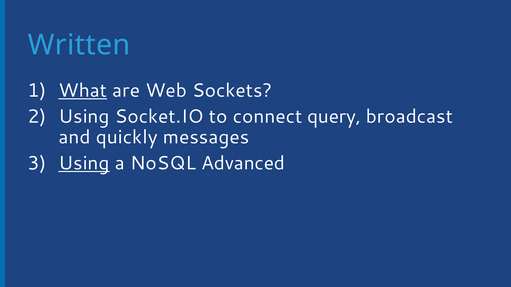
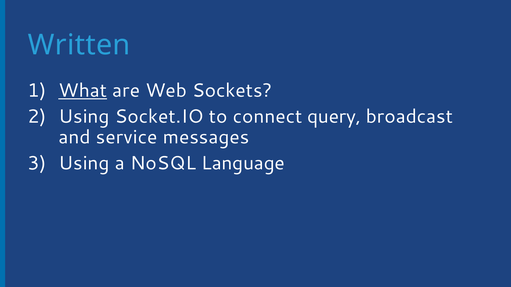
quickly: quickly -> service (127, 138)
Using underline: present -> none (84, 164)
Advanced: Advanced -> Language (243, 164)
